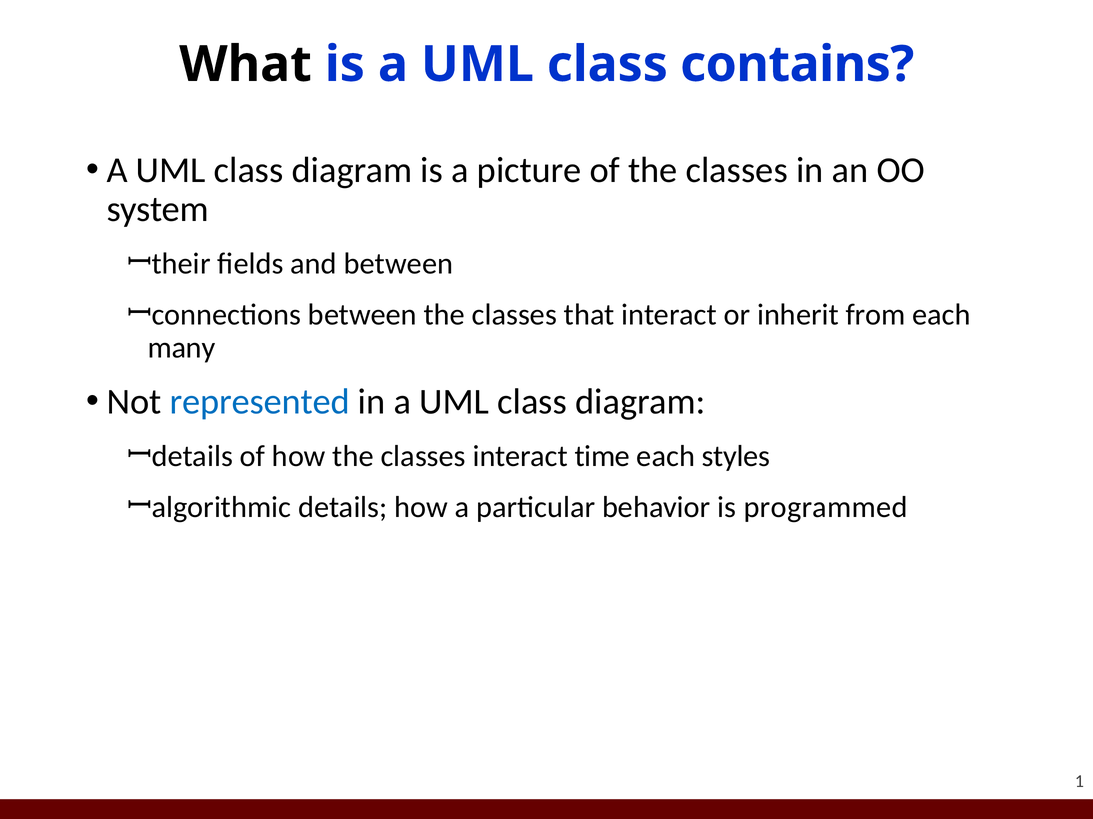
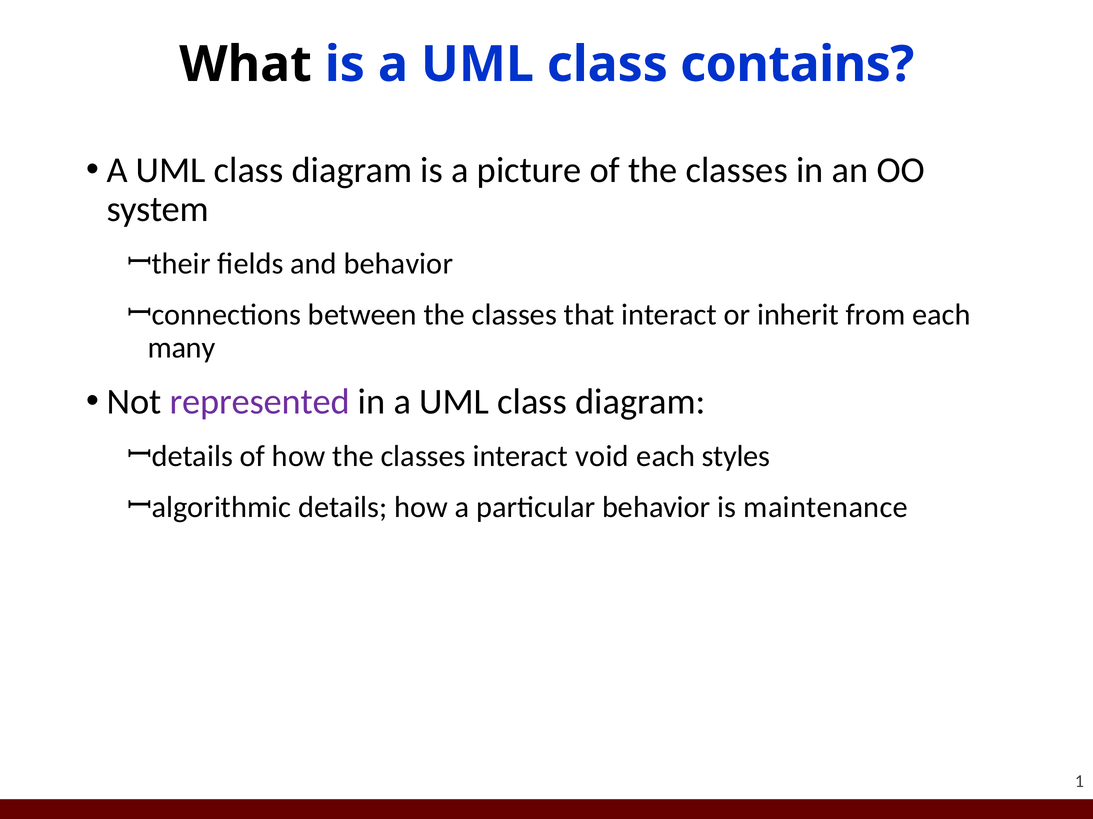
and between: between -> behavior (398, 264)
represented colour: blue -> purple (260, 402)
time: time -> void (602, 456)
programmed: programmed -> maintenance (826, 507)
